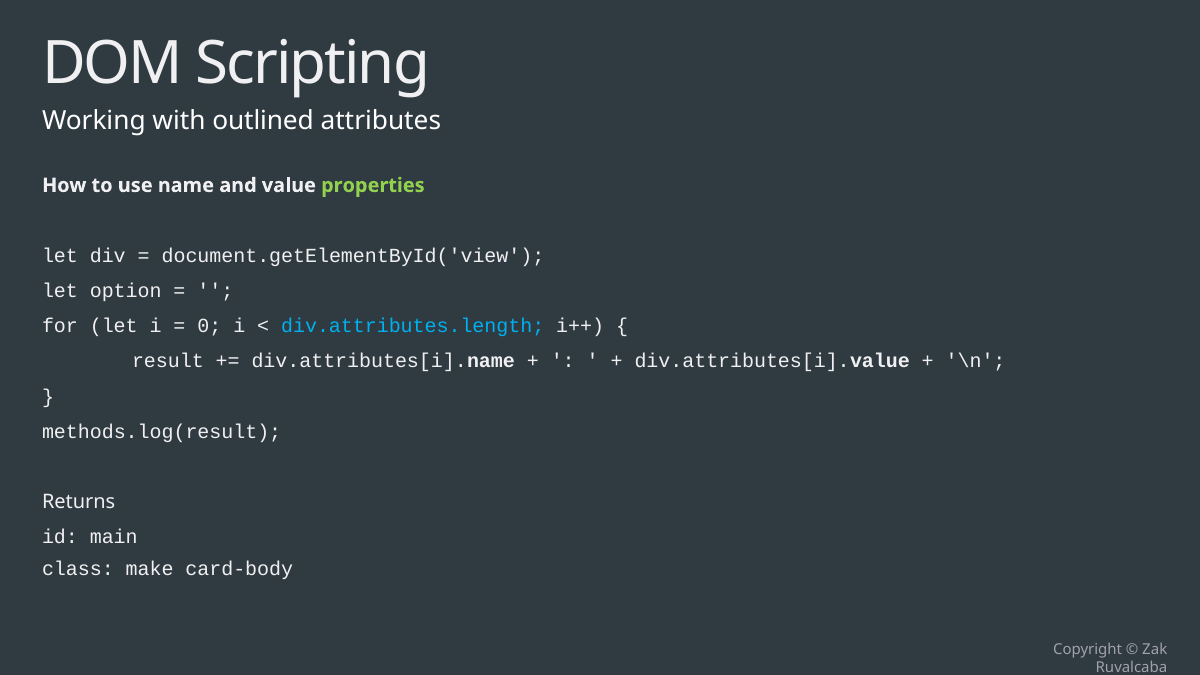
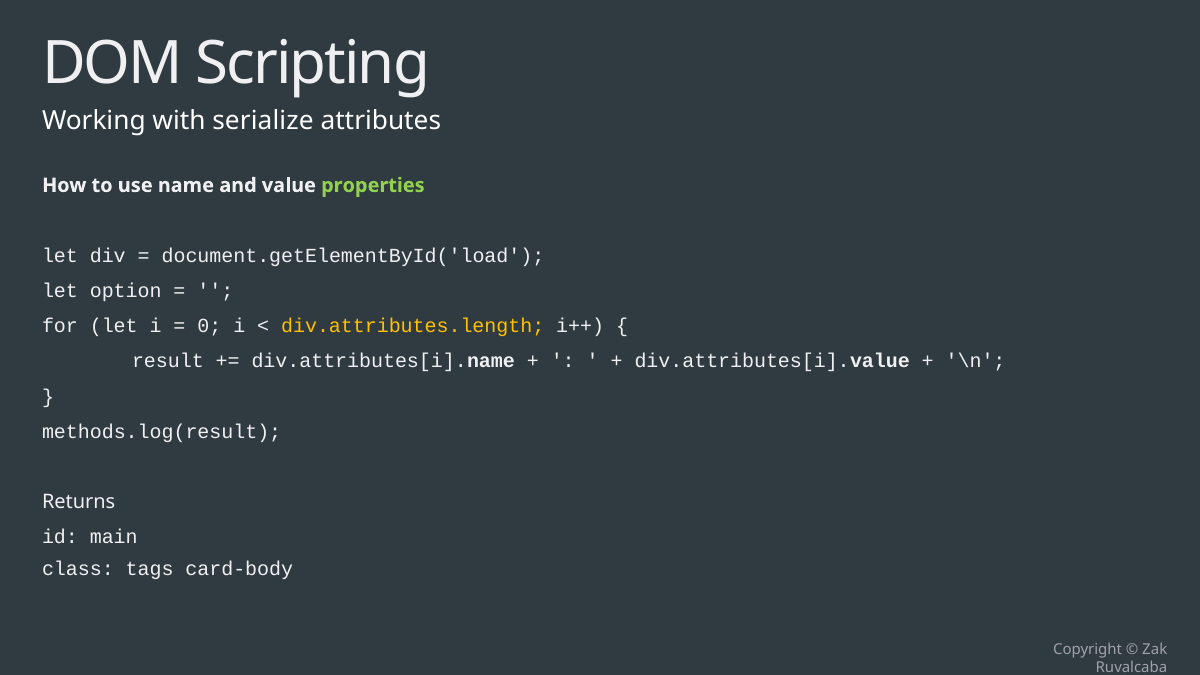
outlined: outlined -> serialize (263, 121)
document.getElementById('view: document.getElementById('view -> document.getElementById('load (353, 256)
div.attributes.length colour: light blue -> yellow (413, 326)
make: make -> tags (150, 568)
